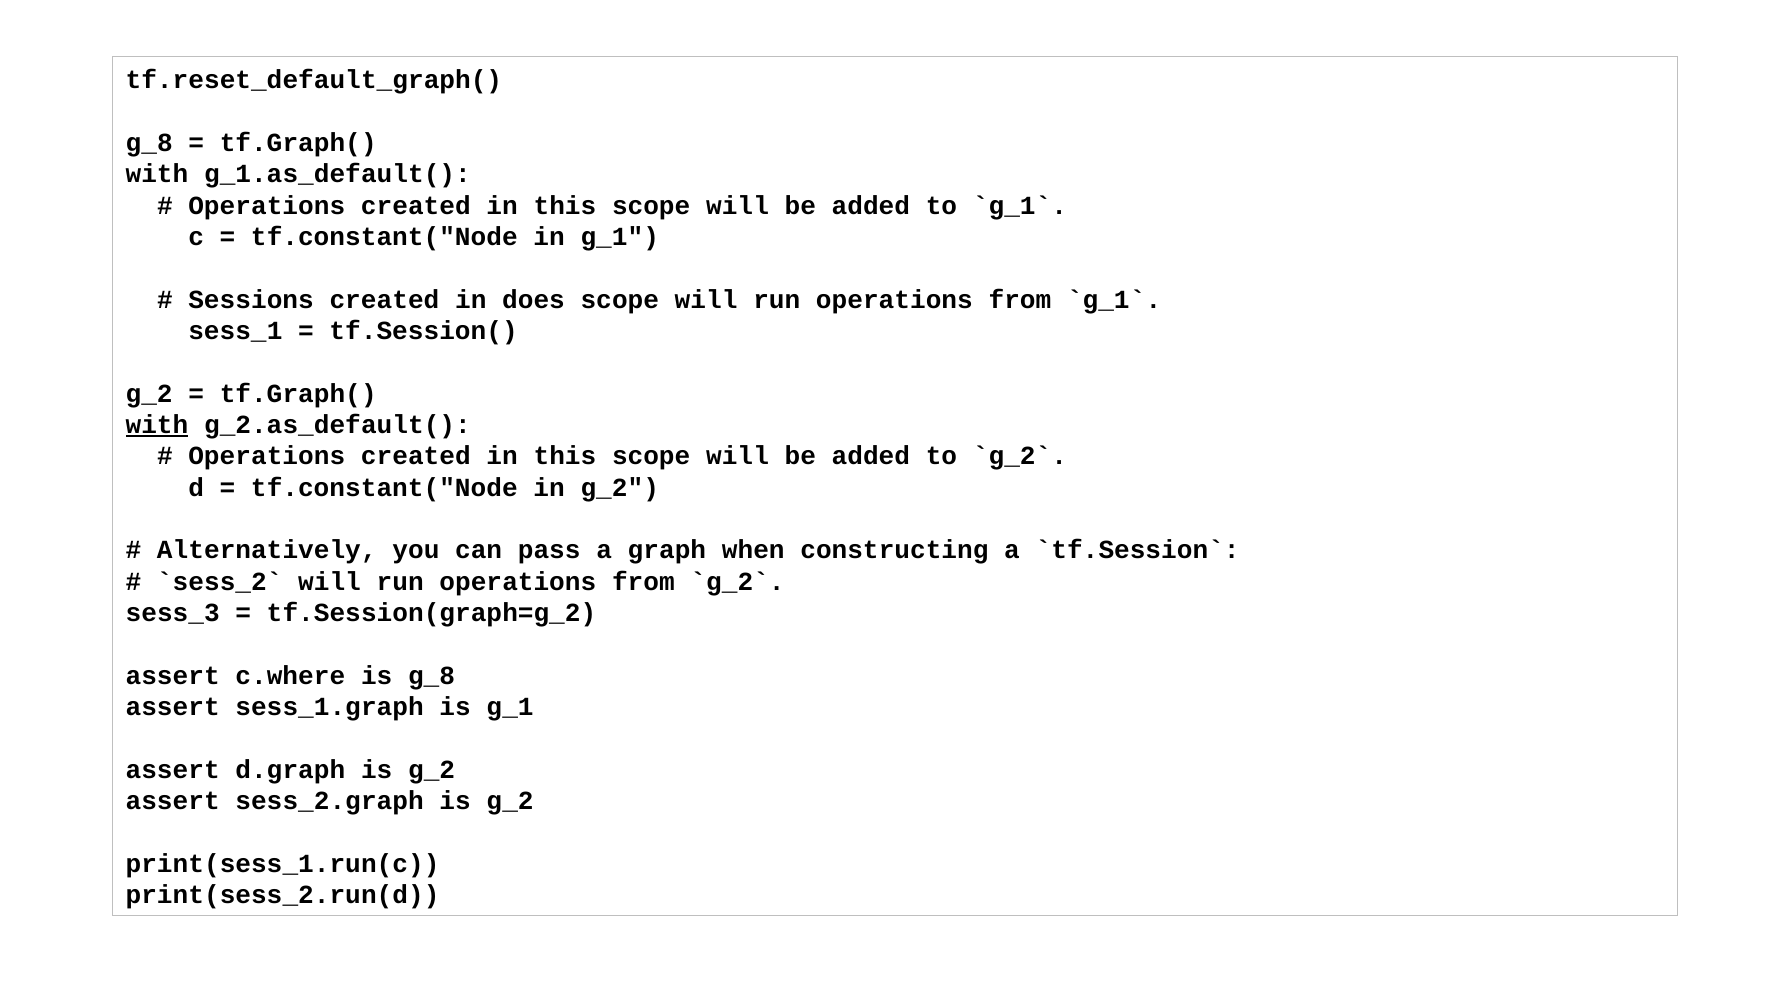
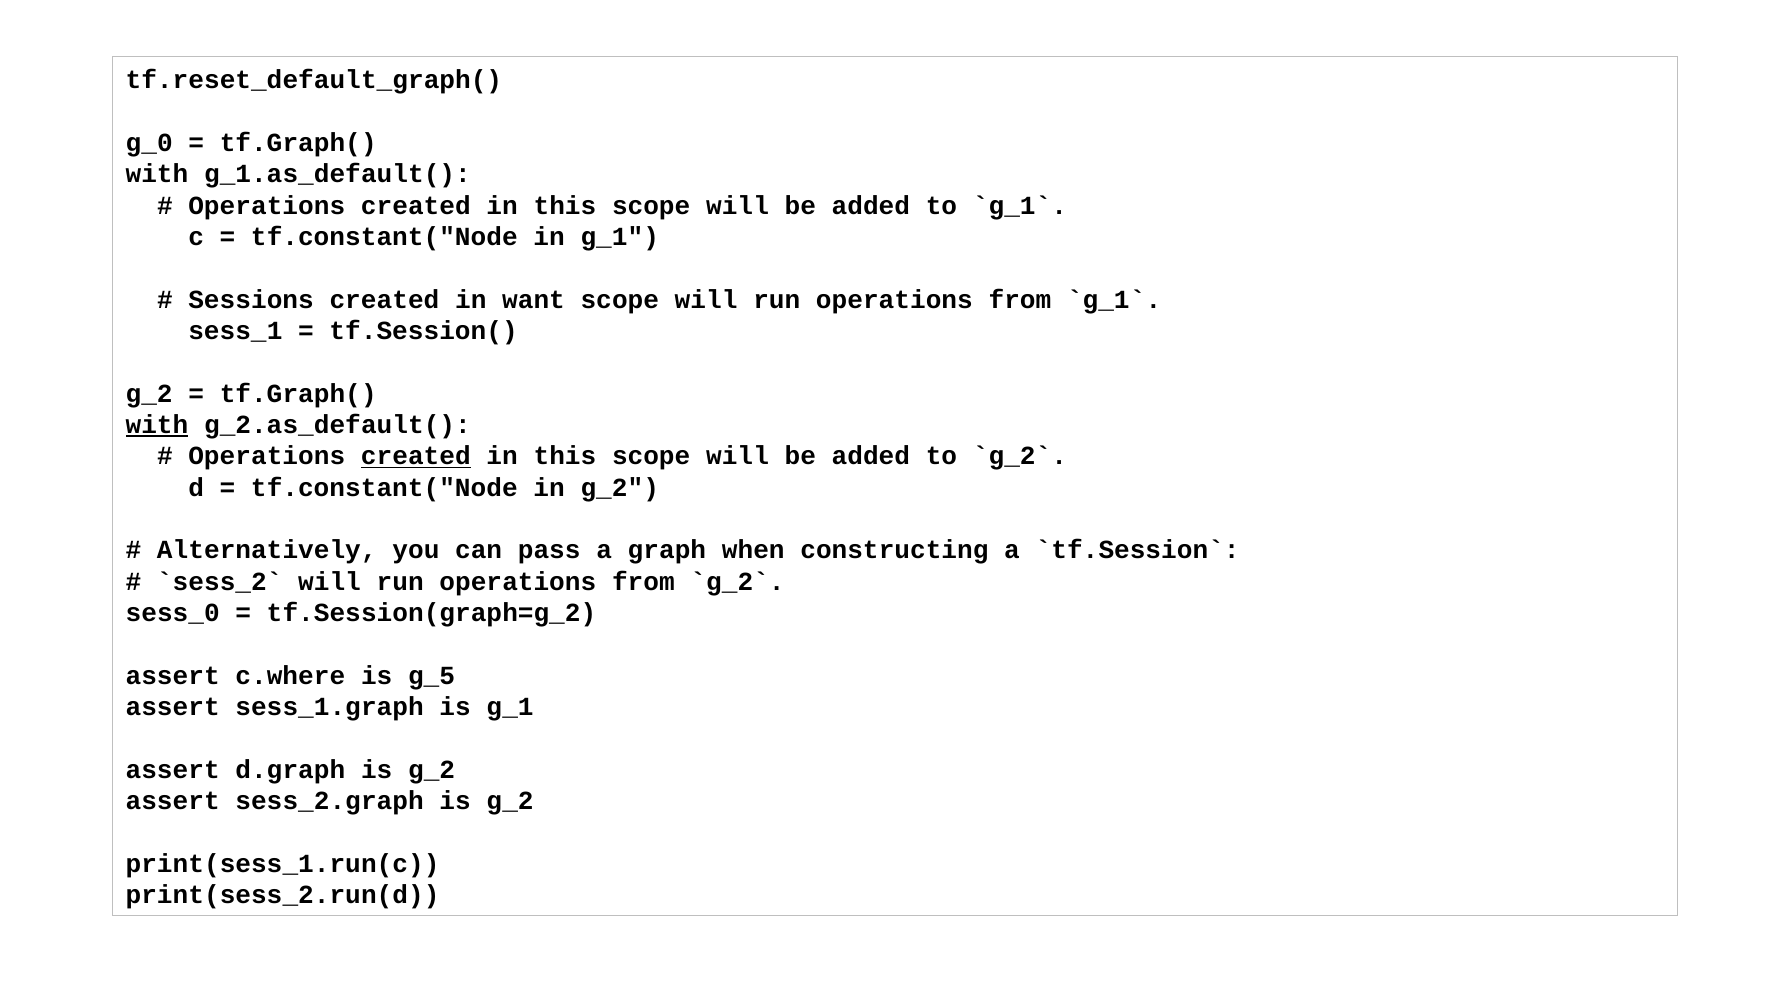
g_8: g_8 -> g_0 (149, 143)
does: does -> want (534, 300)
created underline: none -> present (416, 456)
sess_3: sess_3 -> sess_0 (173, 613)
is g_8: g_8 -> g_5 (432, 676)
